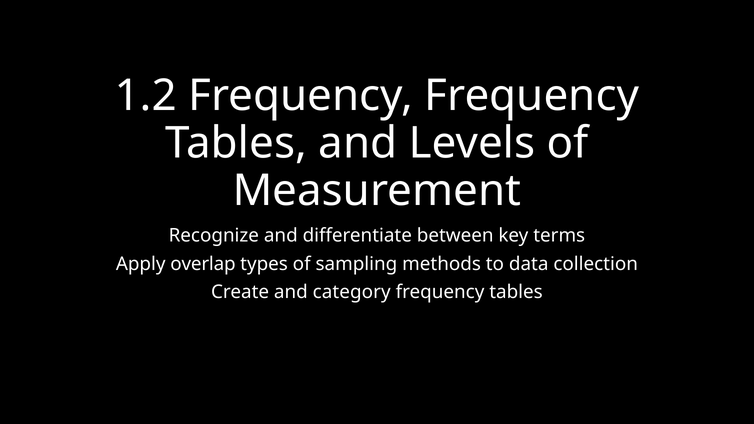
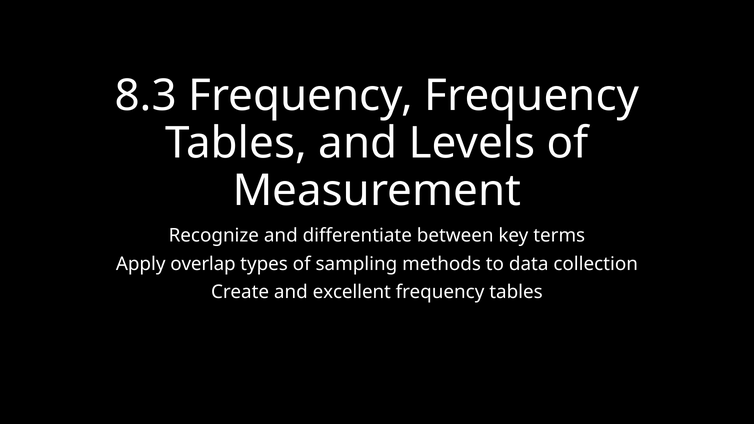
1.2: 1.2 -> 8.3 (146, 96)
category: category -> excellent (352, 292)
